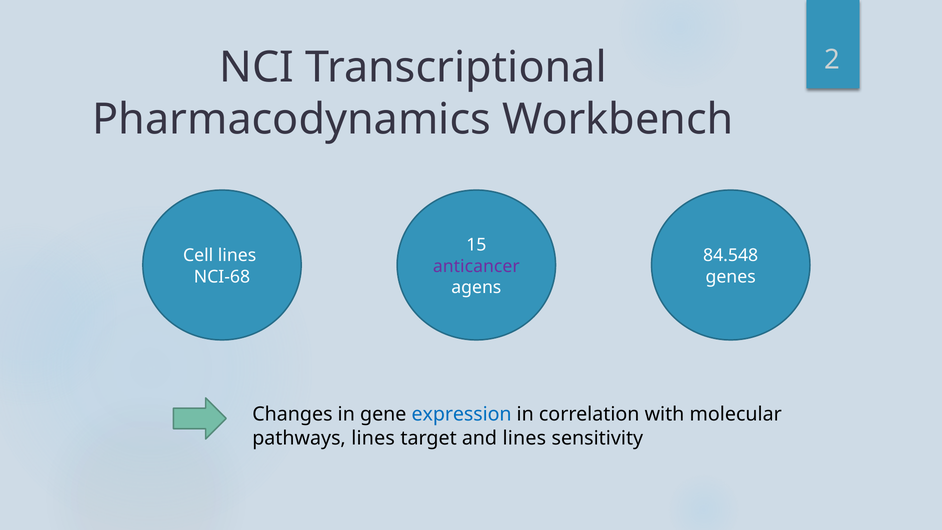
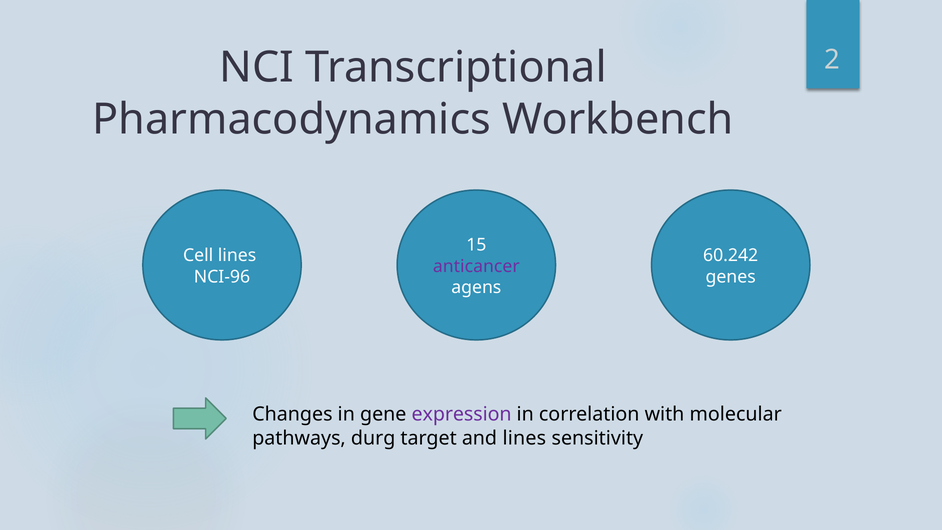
84.548: 84.548 -> 60.242 (731, 256)
NCI-68: NCI-68 -> NCI-96 (222, 277)
expression colour: blue -> purple (462, 414)
pathways lines: lines -> durg (373, 438)
